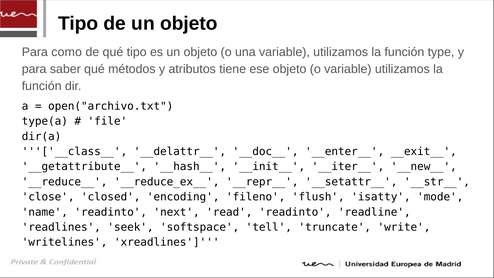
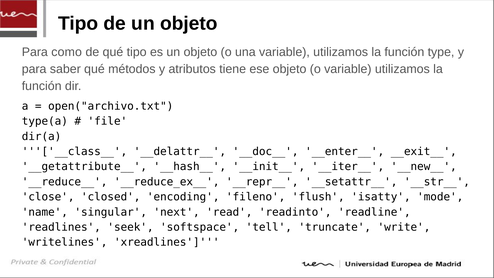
name readinto: readinto -> singular (111, 212)
